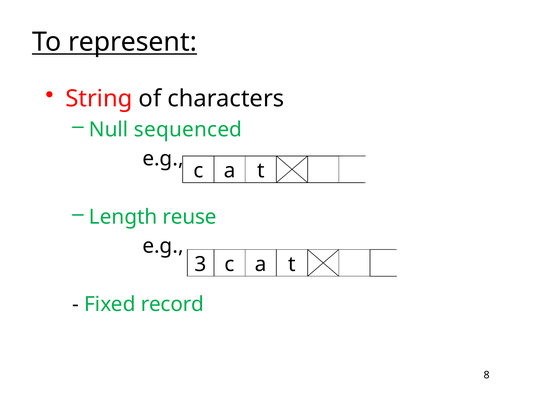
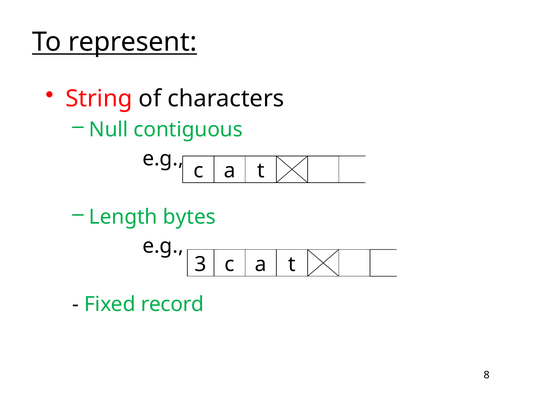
sequenced: sequenced -> contiguous (188, 130)
reuse: reuse -> bytes (189, 217)
